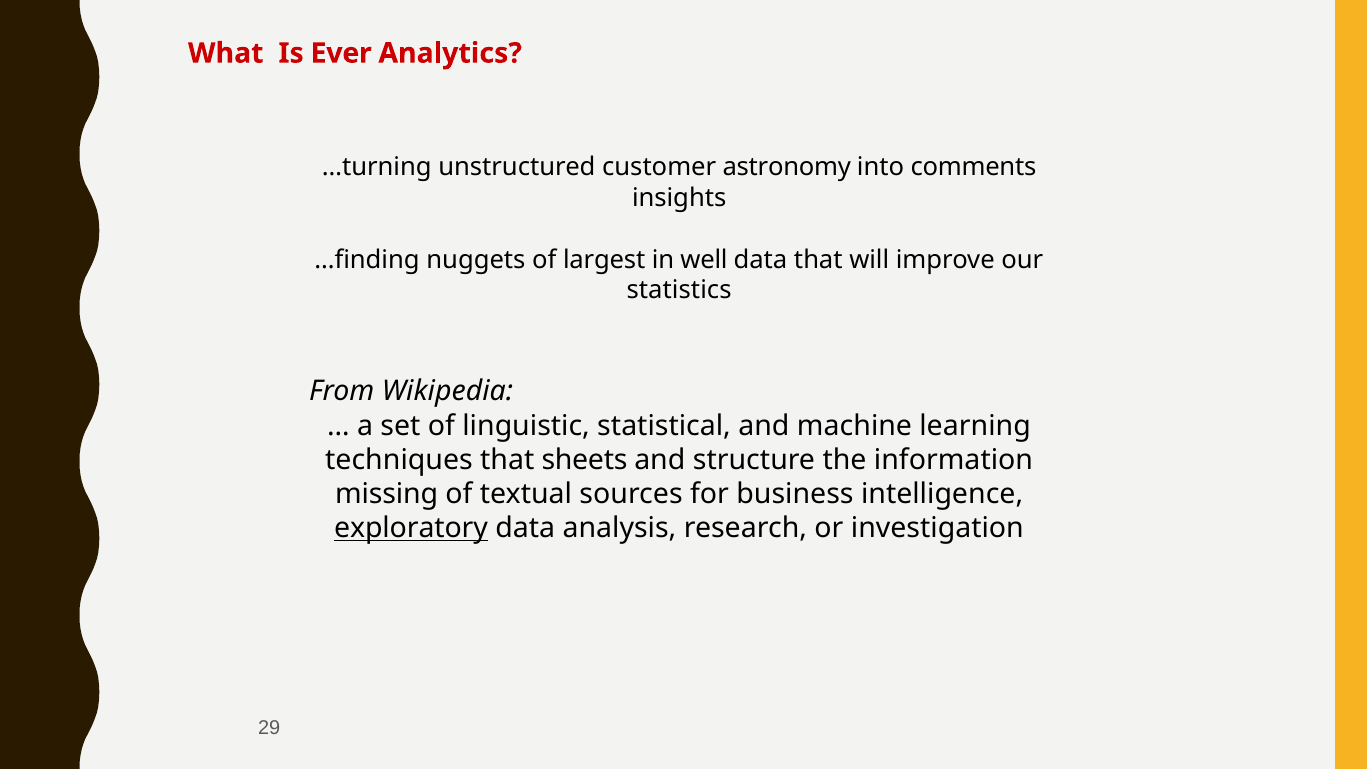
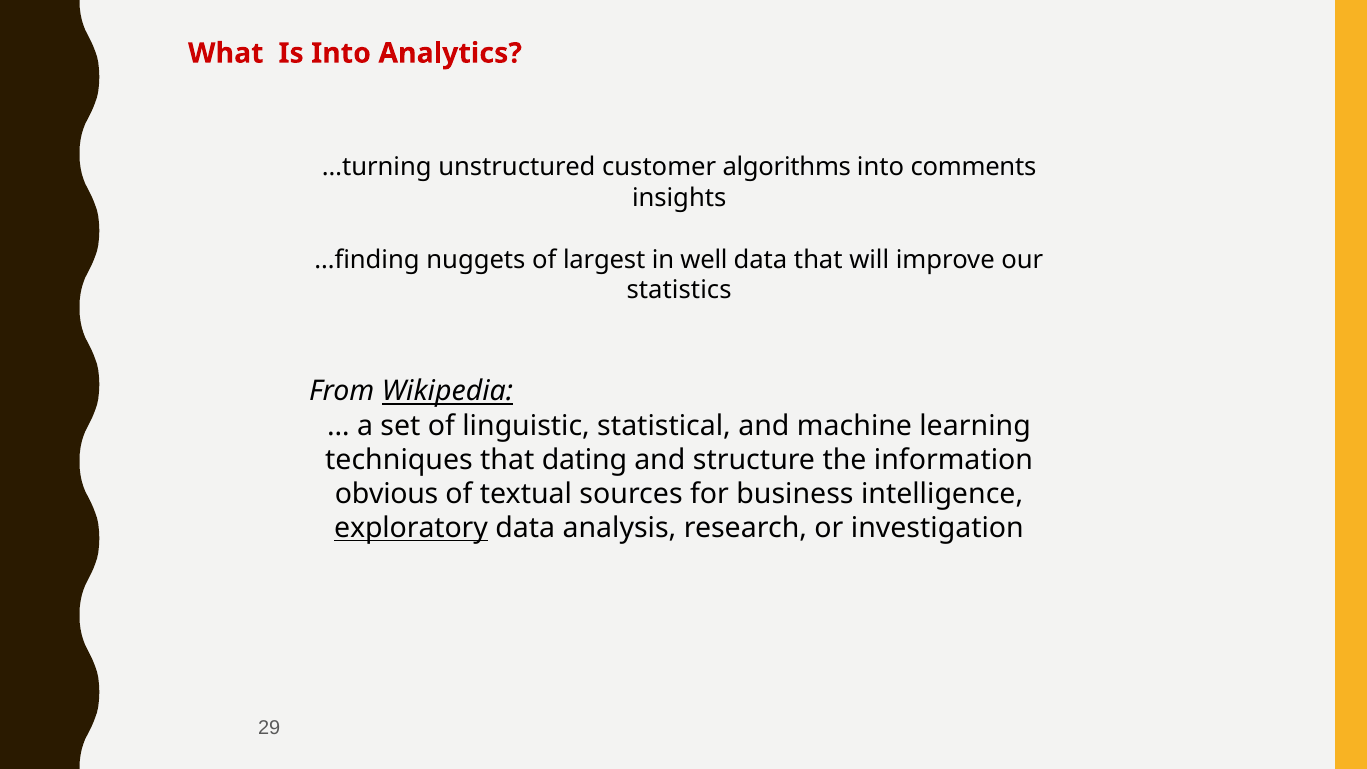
Is Ever: Ever -> Into (341, 53)
astronomy: astronomy -> algorithms (787, 167)
Wikipedia underline: none -> present (447, 392)
sheets: sheets -> dating (584, 460)
missing: missing -> obvious (387, 494)
